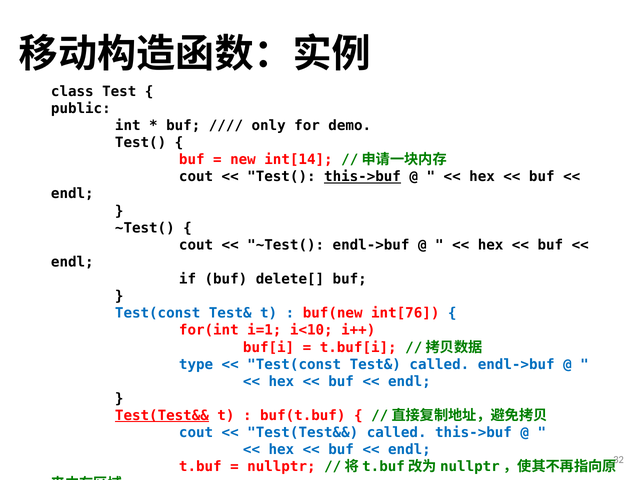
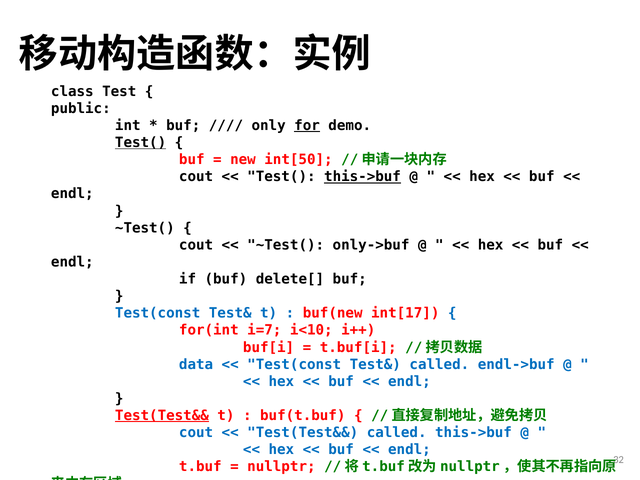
for underline: none -> present (307, 126)
Test( underline: none -> present (141, 143)
int[14: int[14 -> int[50 (298, 160)
~Test( endl->buf: endl->buf -> only->buf (371, 245)
int[76: int[76 -> int[17 (405, 313)
i=1: i=1 -> i=7 (264, 330)
type: type -> data (196, 364)
